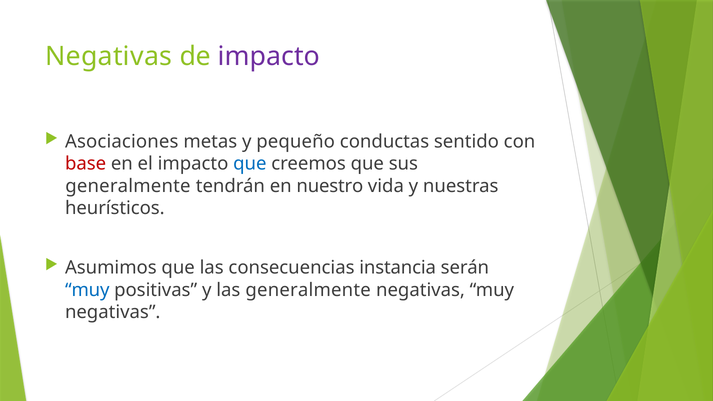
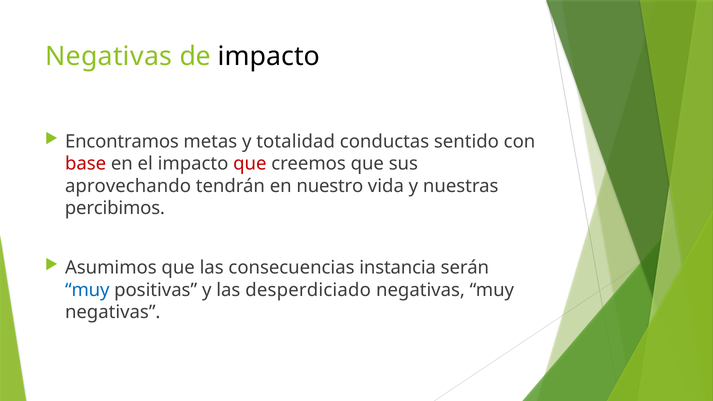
impacto colour: purple -> black (269, 56)
Asociaciones: Asociaciones -> Encontramos (122, 141)
pequeño: pequeño -> totalidad (296, 141)
que colour: blue -> red (250, 164)
generalmente: generalmente -> aprovechando (128, 186)
heurísticos: heurísticos -> percibimos (115, 208)
las generalmente: generalmente -> desperdiciado (308, 290)
